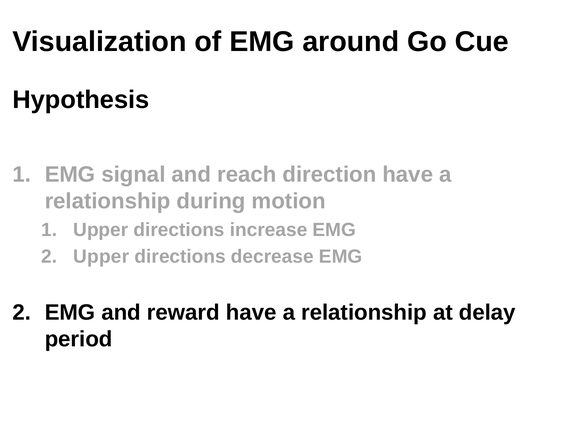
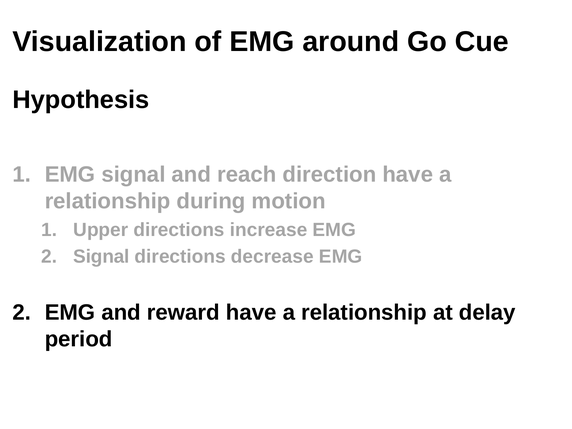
Upper: Upper -> Signal (101, 257)
